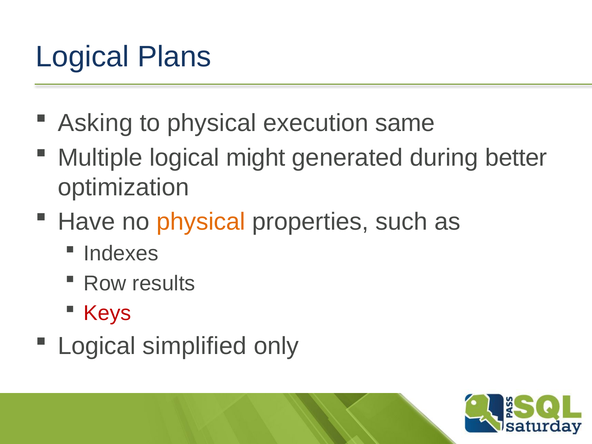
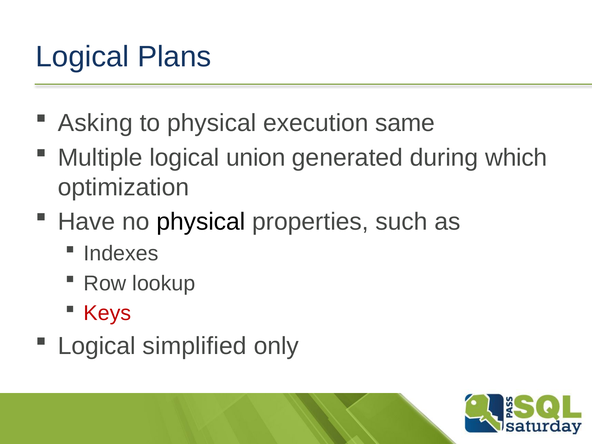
might: might -> union (256, 158)
better: better -> which (516, 158)
physical colour: orange -> black (201, 222)
results: results -> lookup (164, 283)
